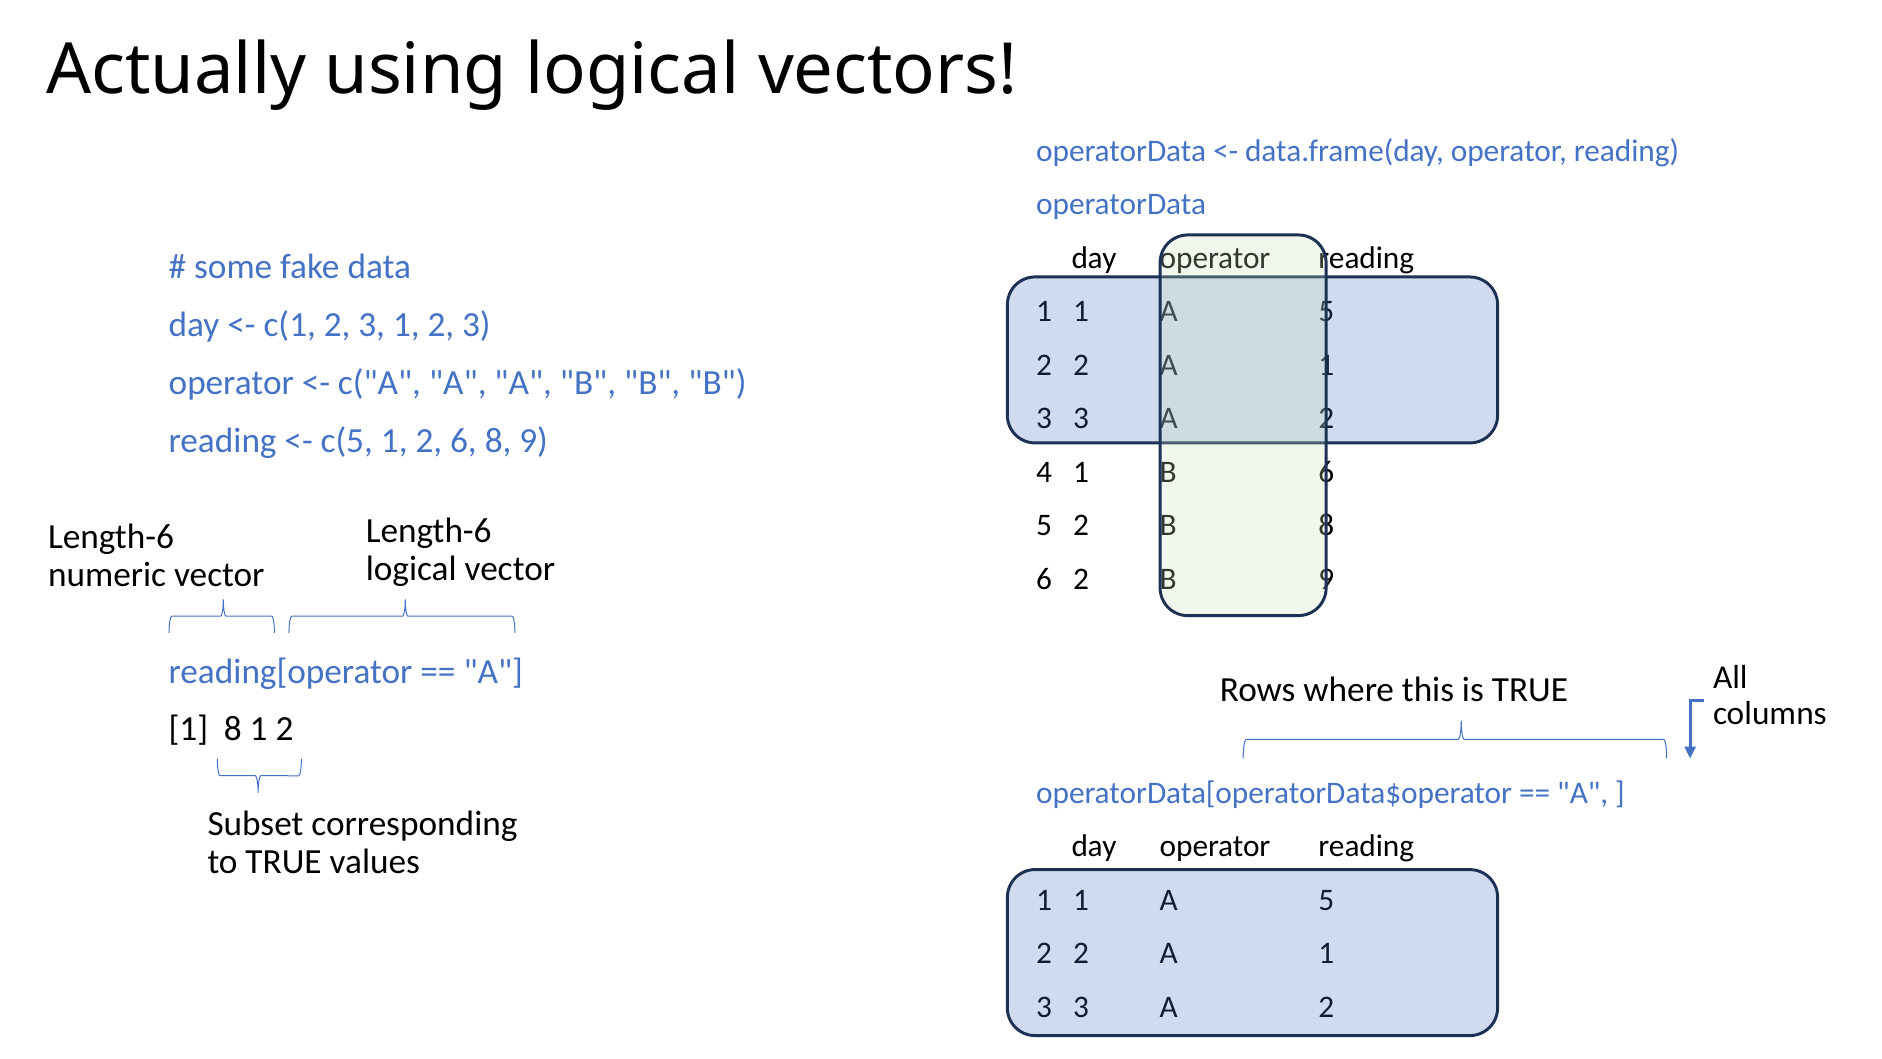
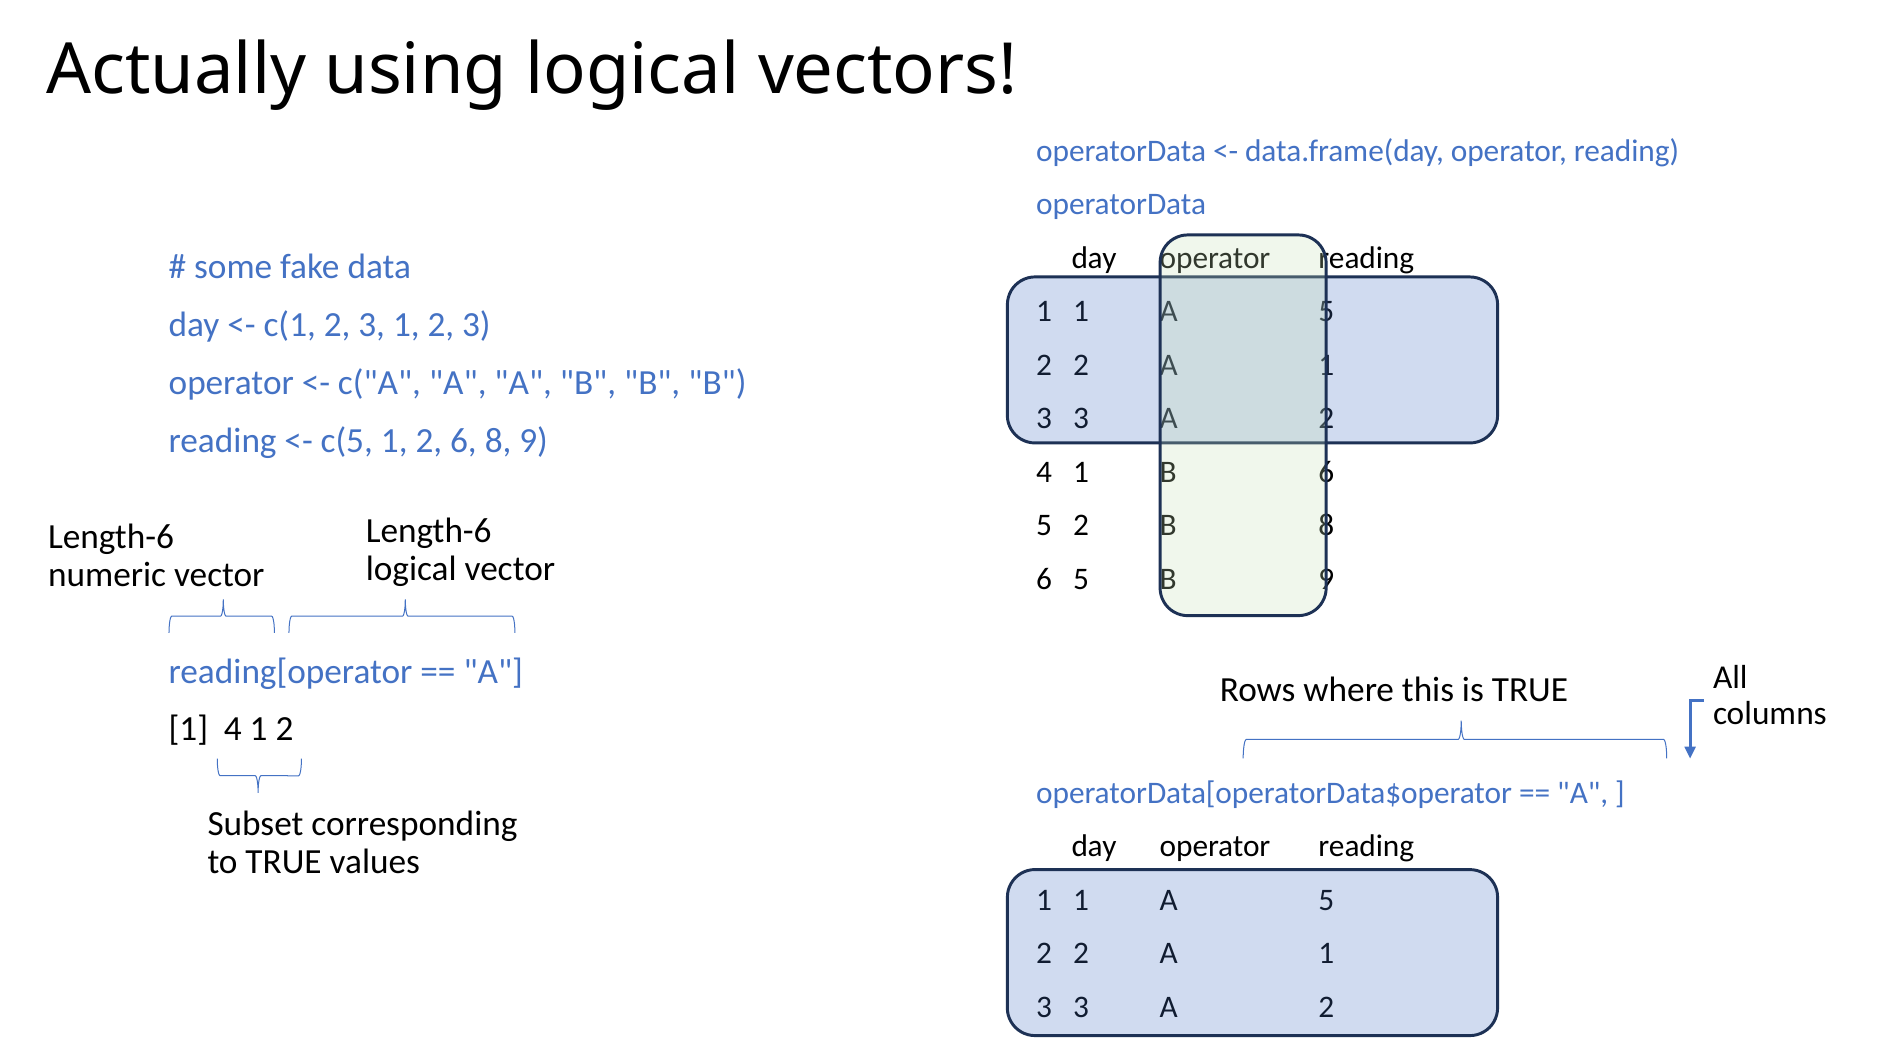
2: 2 -> 5 (1081, 579)
1 8: 8 -> 4 (233, 729)
